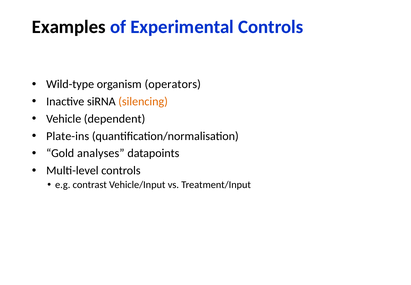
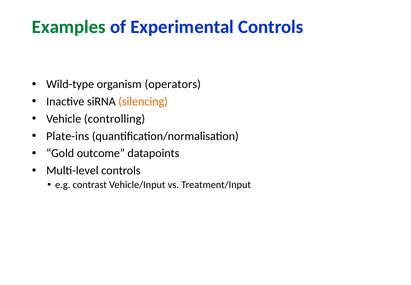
Examples colour: black -> green (69, 27)
dependent: dependent -> controlling (115, 119)
analyses: analyses -> outcome (101, 153)
